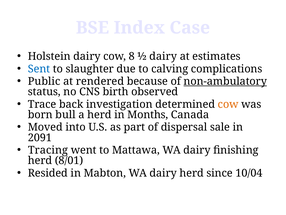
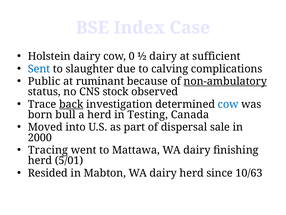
8: 8 -> 0 (132, 56)
estimates: estimates -> sufficient (216, 56)
rendered: rendered -> ruminant (100, 81)
birth: birth -> stock (116, 92)
back underline: none -> present (71, 104)
cow colour: orange -> blue (228, 104)
Months: Months -> Testing (148, 114)
2091: 2091 -> 2000 (40, 137)
8/01: 8/01 -> 5/01 (69, 160)
10/04: 10/04 -> 10/63 (249, 173)
